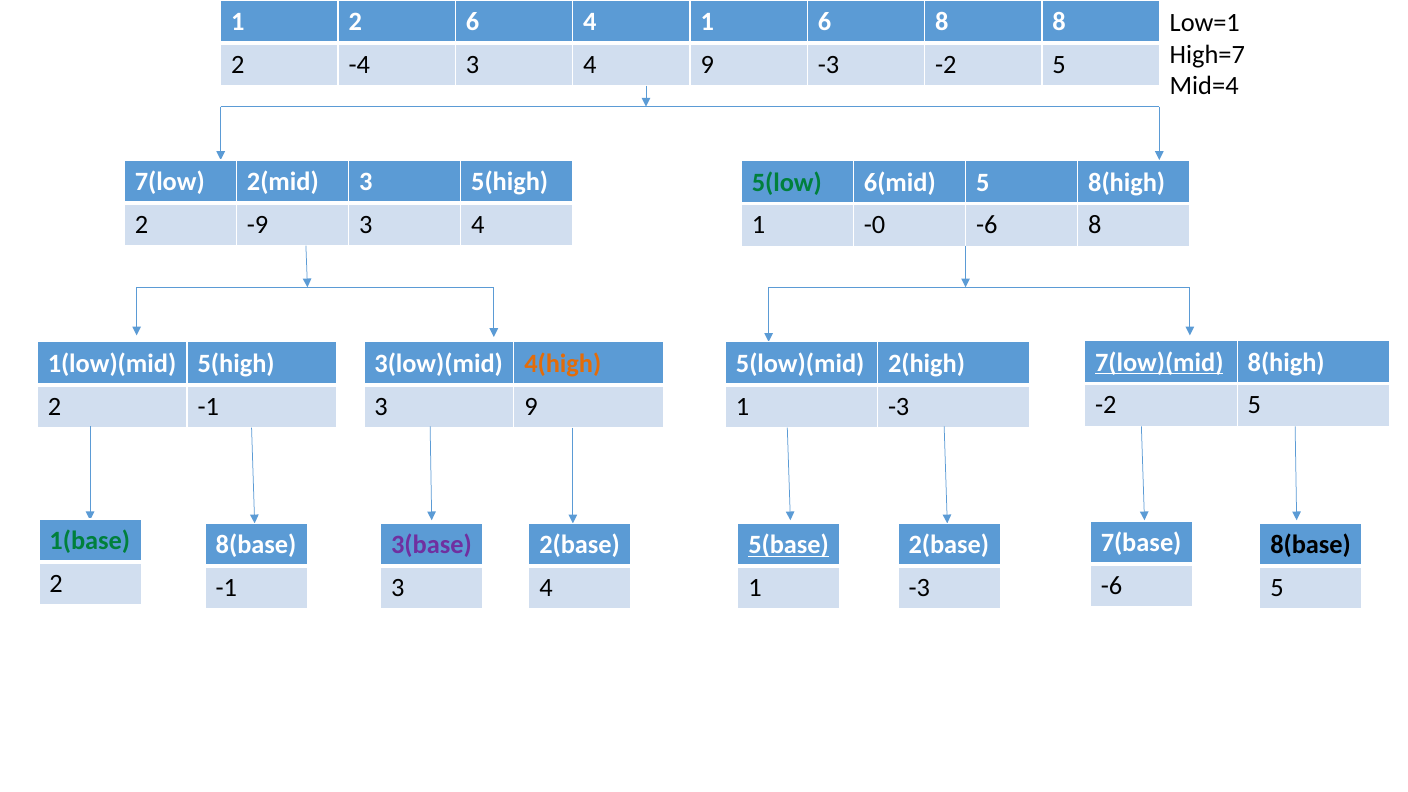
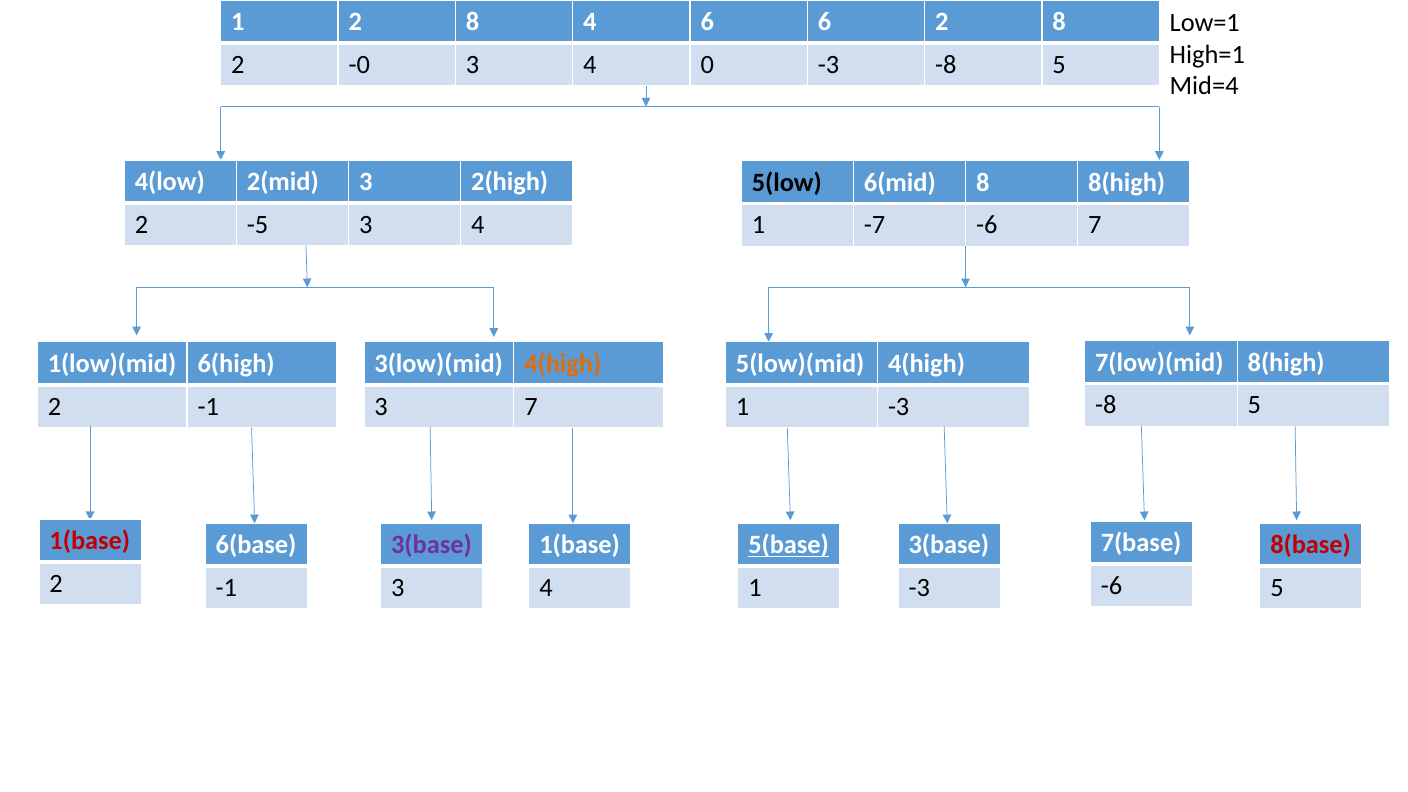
1 2 6: 6 -> 8 (473, 22)
4 1: 1 -> 6 (707, 22)
6 8: 8 -> 2 (942, 22)
High=7: High=7 -> High=1 (1207, 55)
-4: -4 -> -0 (359, 65)
4 9: 9 -> 0 (707, 65)
-3 -2: -2 -> -8 (946, 65)
7(low: 7(low -> 4(low (170, 182)
3 5(high: 5(high -> 2(high (510, 182)
5(low colour: green -> black (787, 182)
6(mid 5: 5 -> 8 (983, 182)
-9: -9 -> -5 (258, 224)
-0: -0 -> -7 (875, 225)
-6 8: 8 -> 7 (1095, 225)
7(low)(mid underline: present -> none (1159, 362)
1(low)(mid 5(high: 5(high -> 6(high (236, 364)
5(low)(mid 2(high: 2(high -> 4(high (927, 364)
-2: -2 -> -8 (1106, 405)
3 9: 9 -> 7 (531, 406)
1(base colour: green -> red (90, 541)
8(base: 8(base -> 6(base (256, 545)
2(base: 2(base -> 1(base (580, 545)
2(base: 2(base -> 3(base (949, 545)
8(base colour: black -> red (1311, 545)
